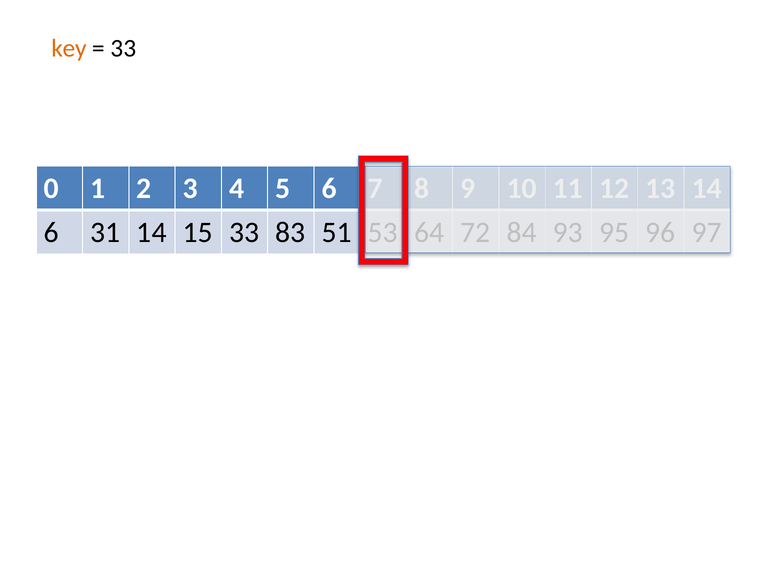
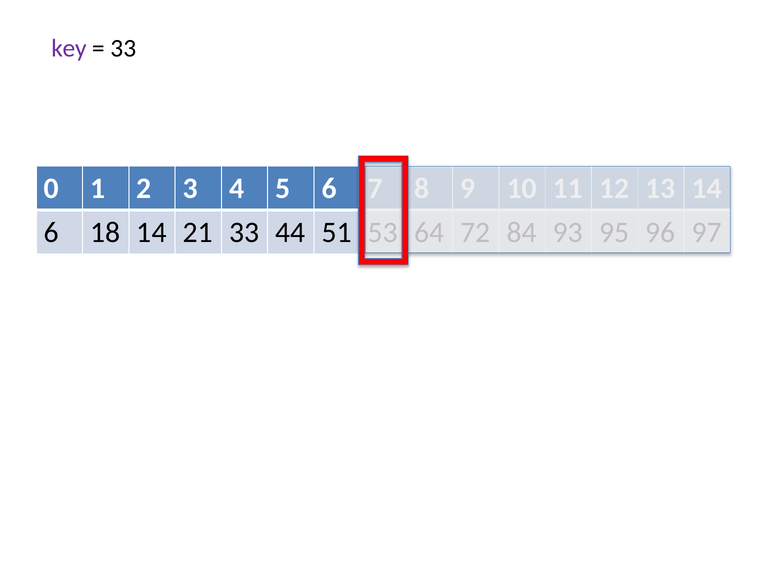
key colour: orange -> purple (69, 49)
31: 31 -> 18 (105, 232)
15: 15 -> 21 (198, 232)
83: 83 -> 44 (290, 232)
